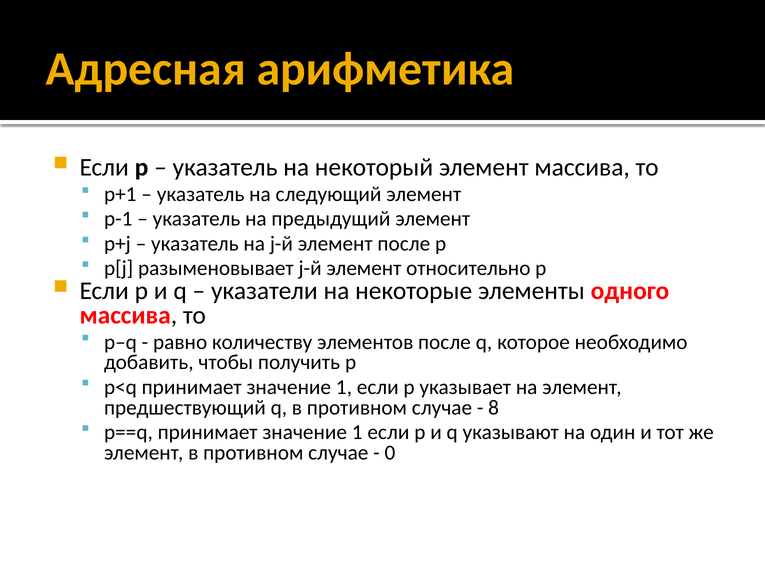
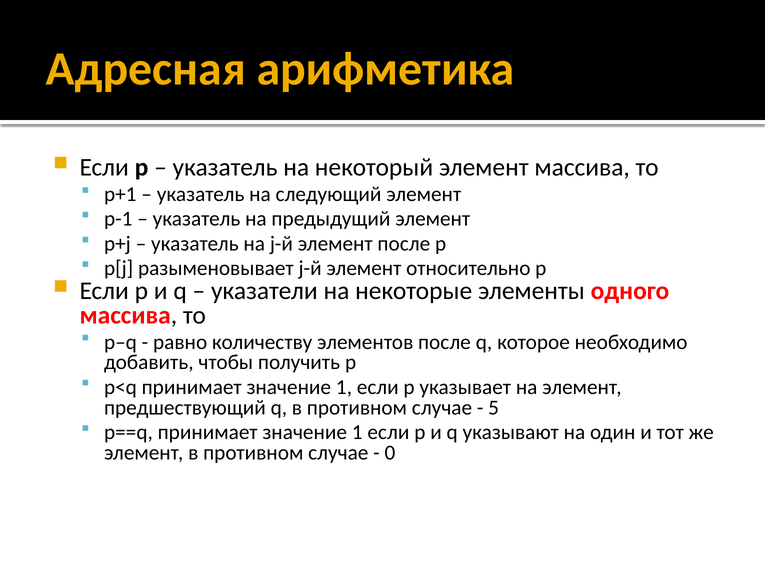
8: 8 -> 5 (494, 407)
